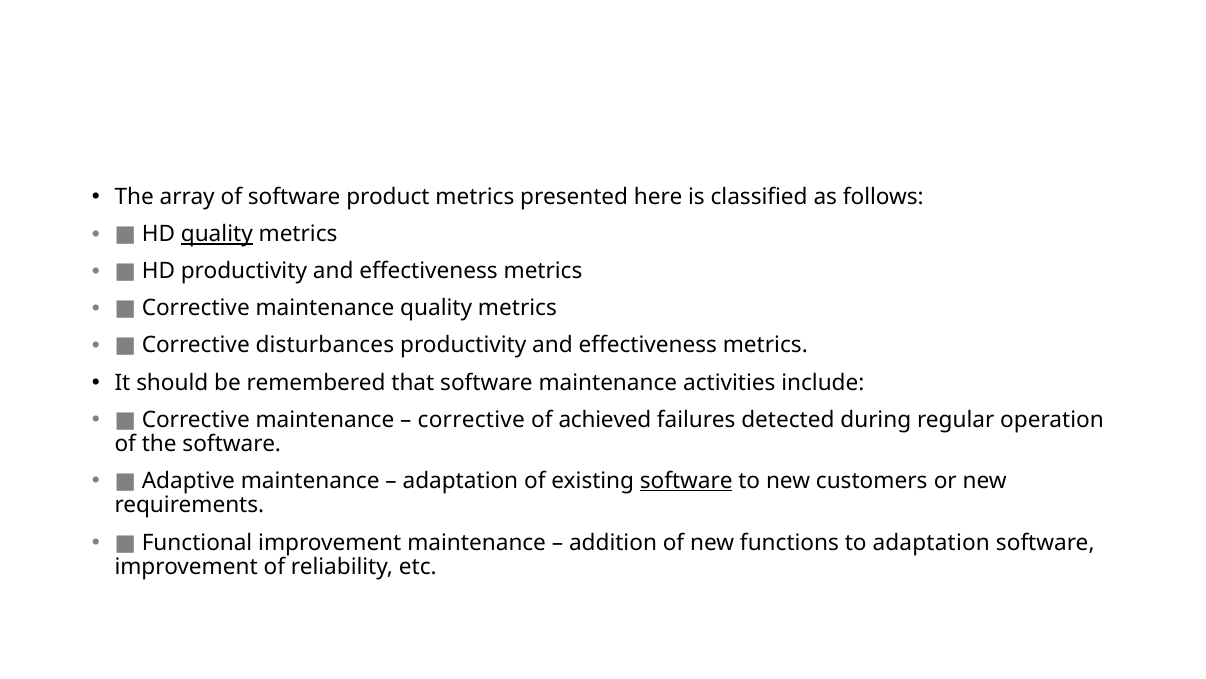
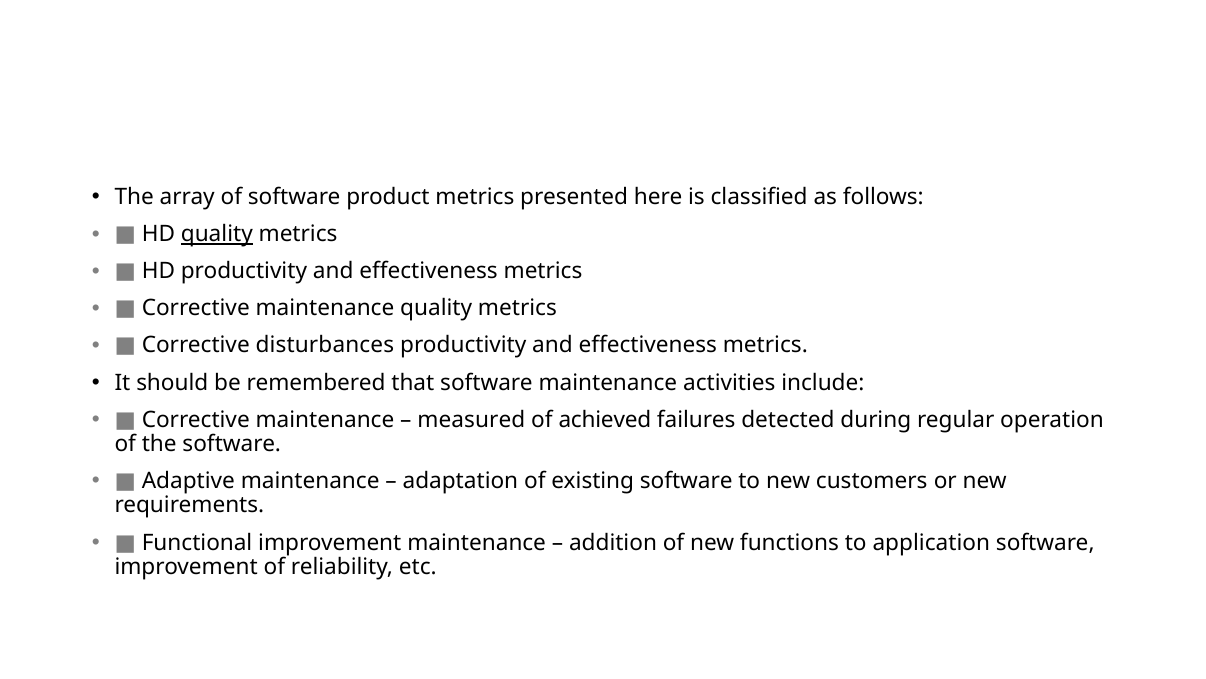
corrective: corrective -> measured (471, 419)
software underline: present -> none (686, 481)
to adaptation: adaptation -> application (931, 542)
